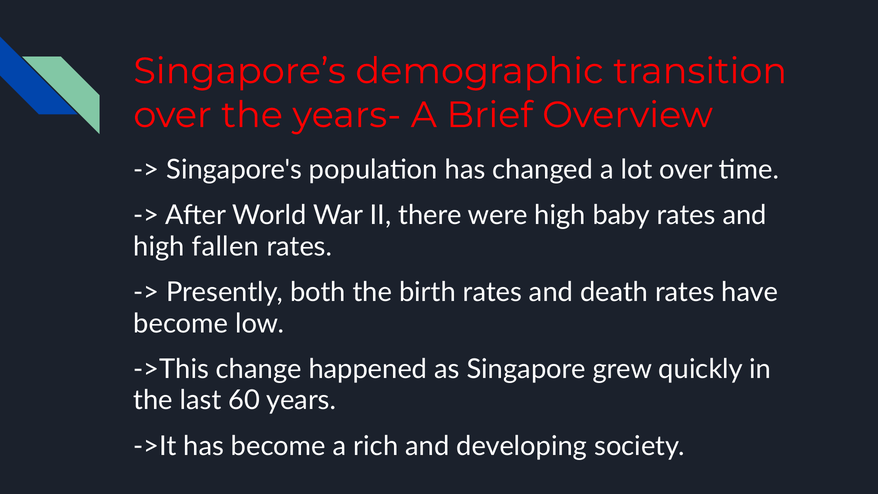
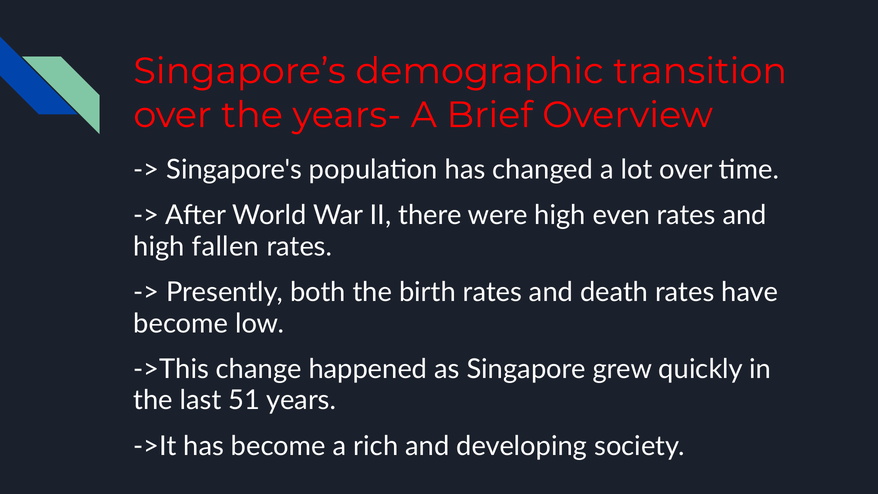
baby: baby -> even (621, 215)
60: 60 -> 51 (244, 400)
